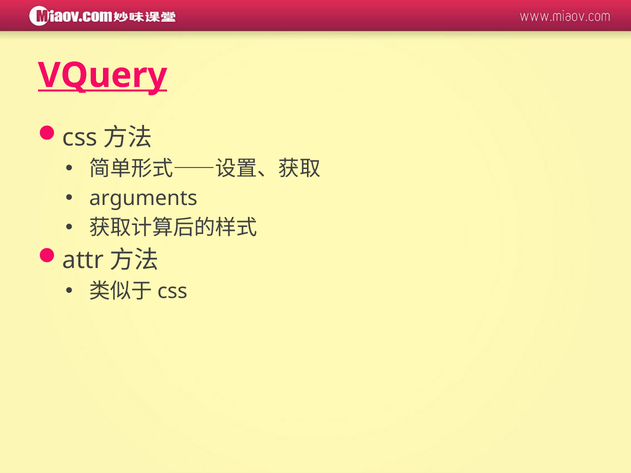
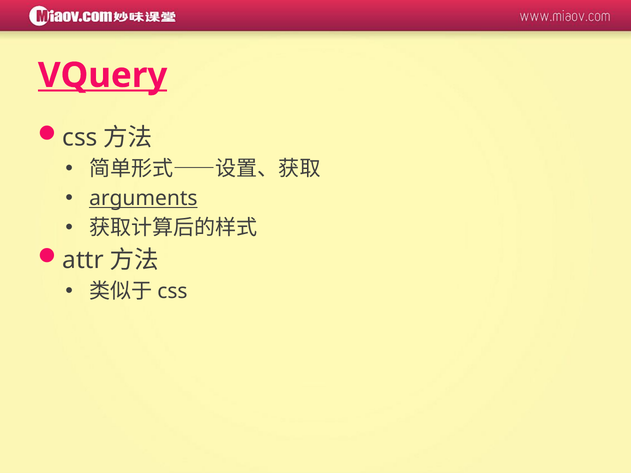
arguments underline: none -> present (143, 198)
